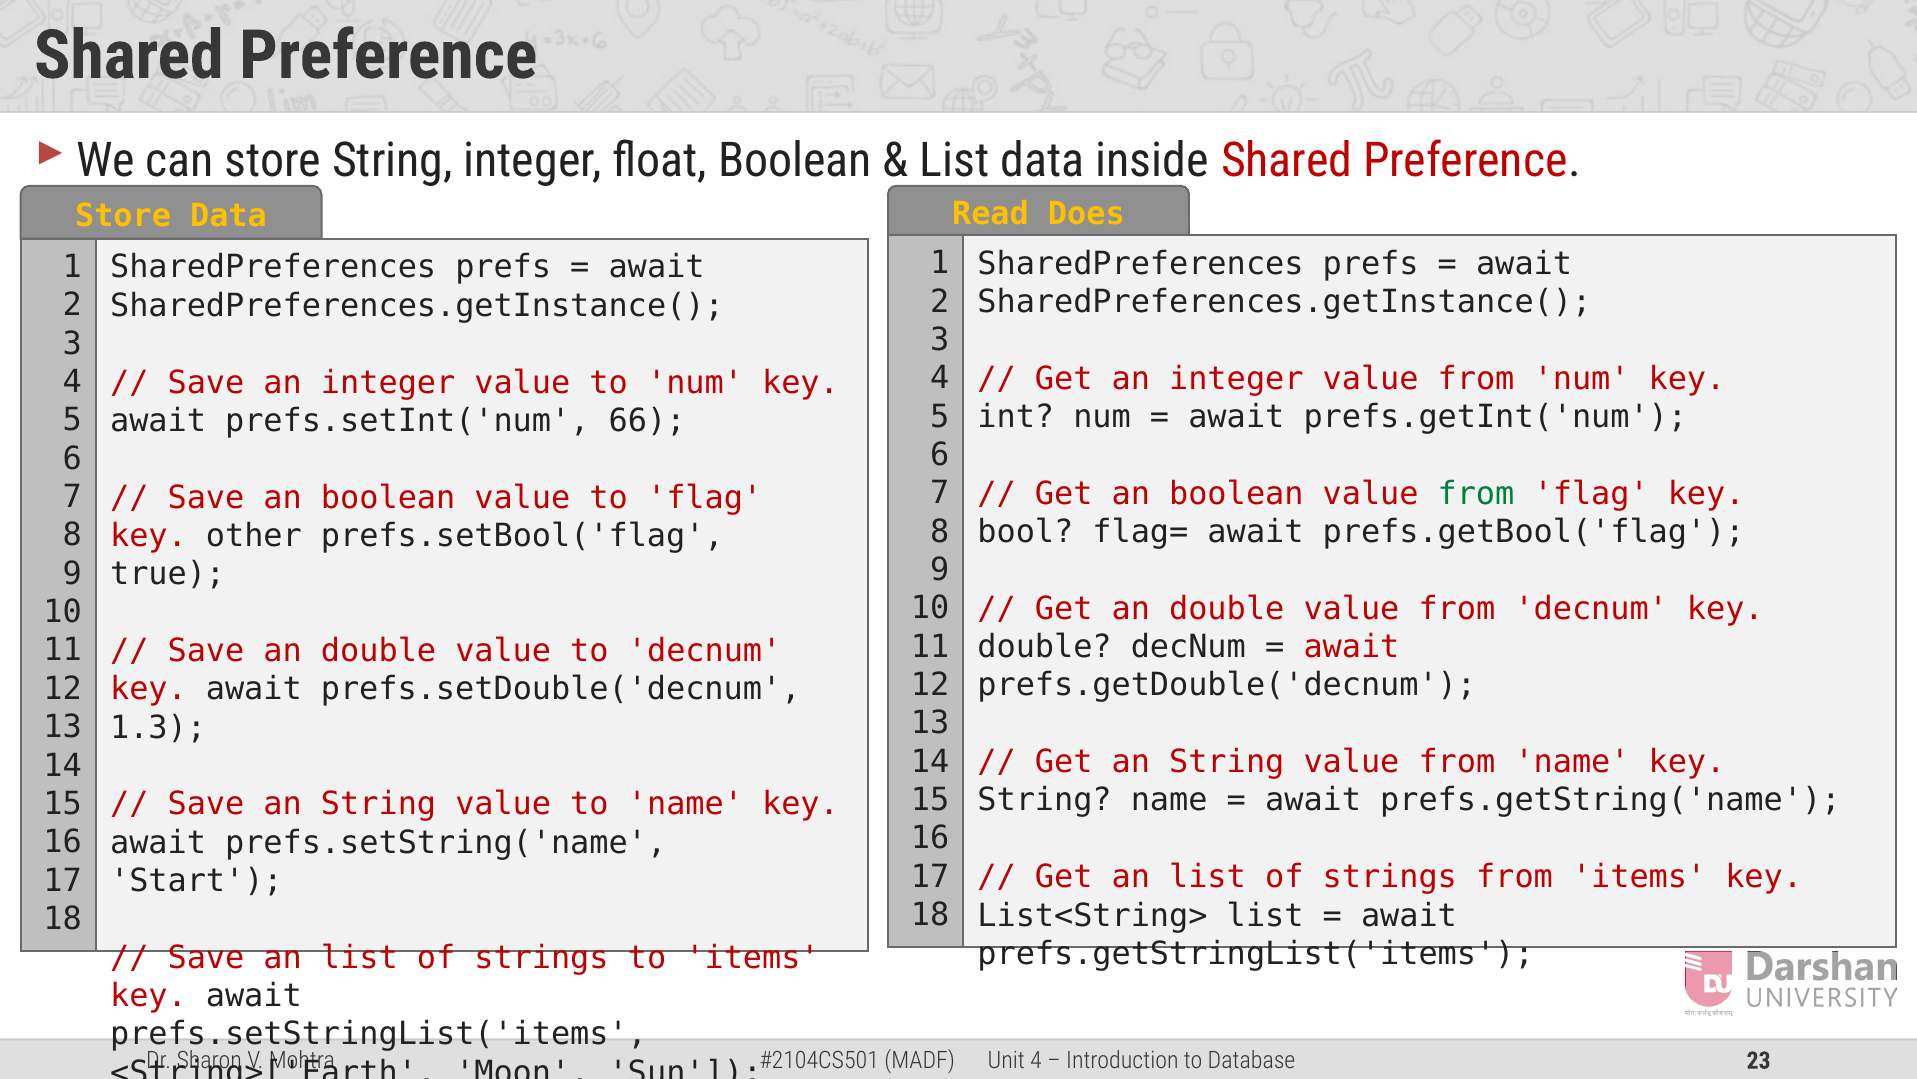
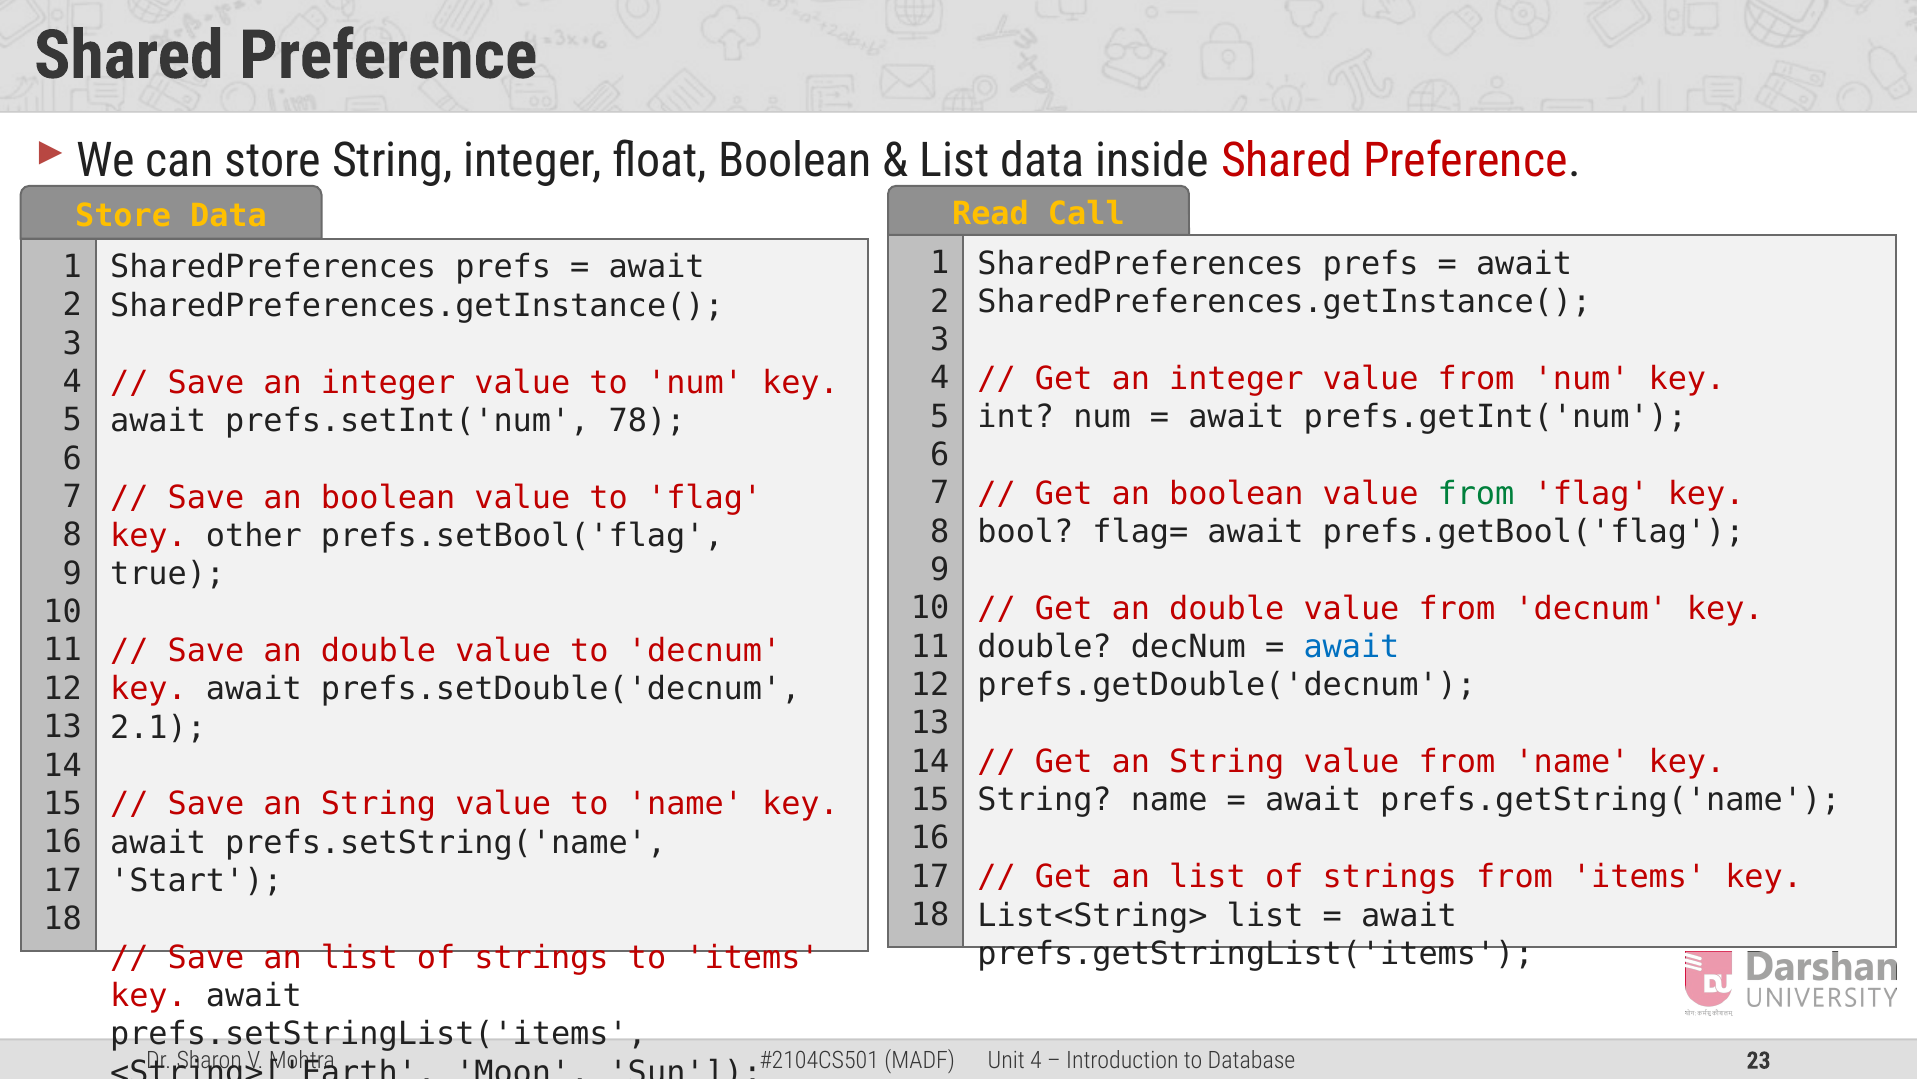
Does: Does -> Call (1086, 214)
66: 66 -> 78 (647, 421)
await colour: red -> blue (1351, 647)
1.3: 1.3 -> 2.1 (158, 727)
